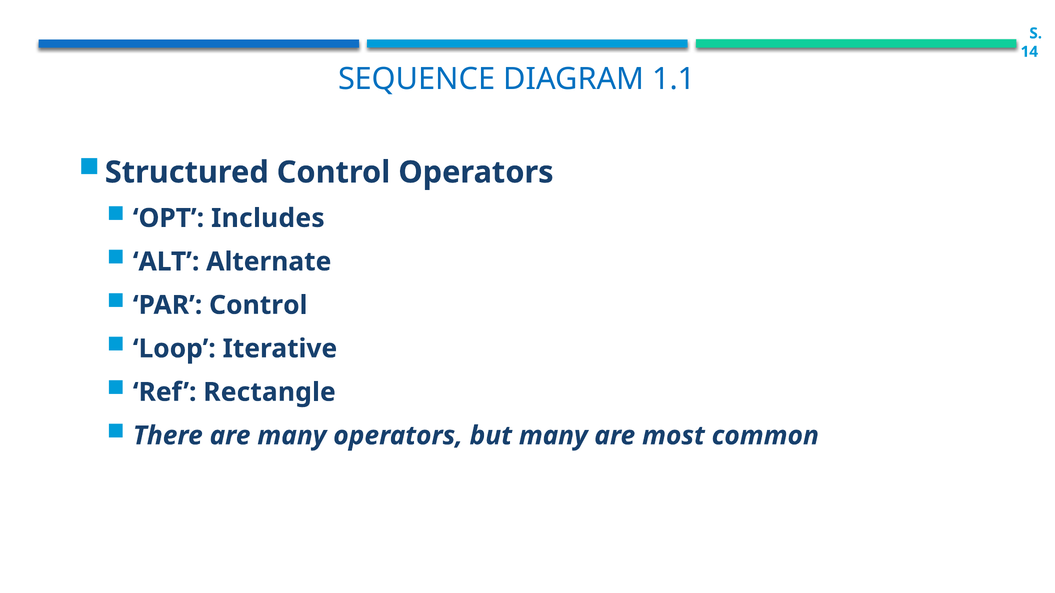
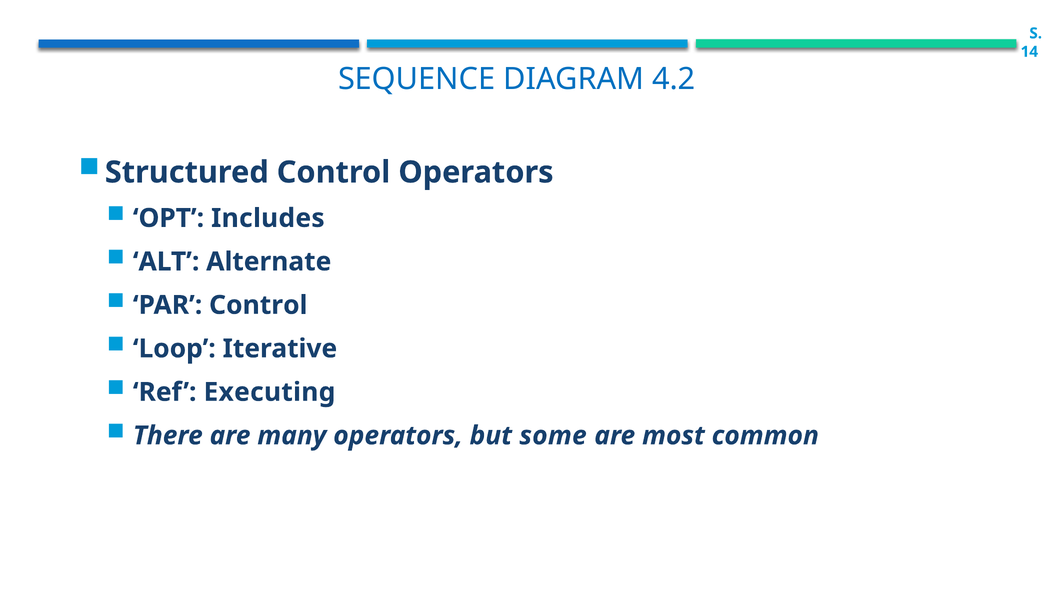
1.1: 1.1 -> 4.2 (674, 79)
Rectangle: Rectangle -> Executing (269, 392)
but many: many -> some (553, 436)
